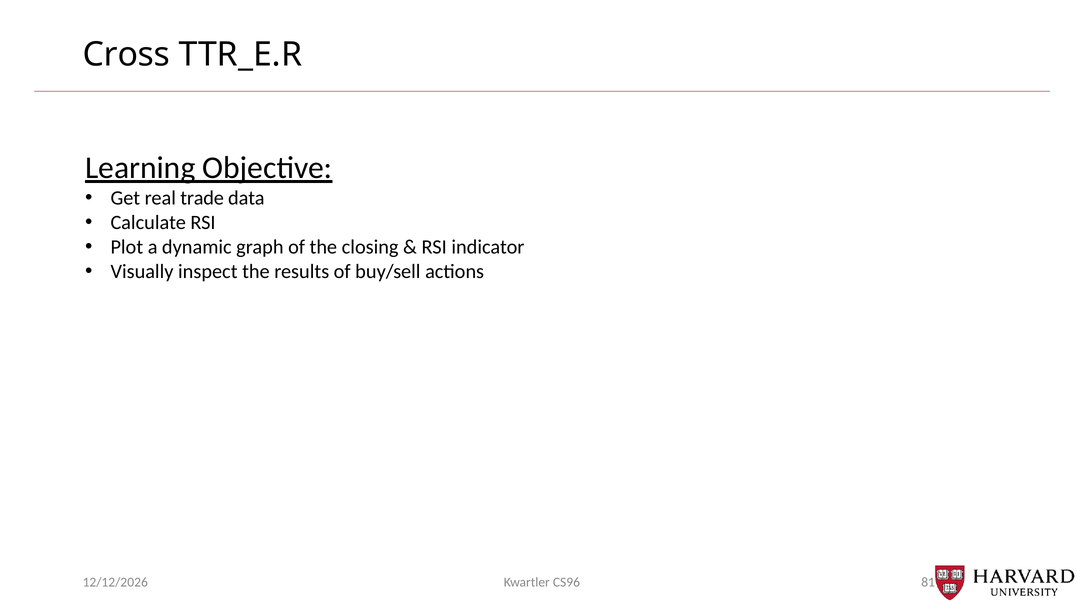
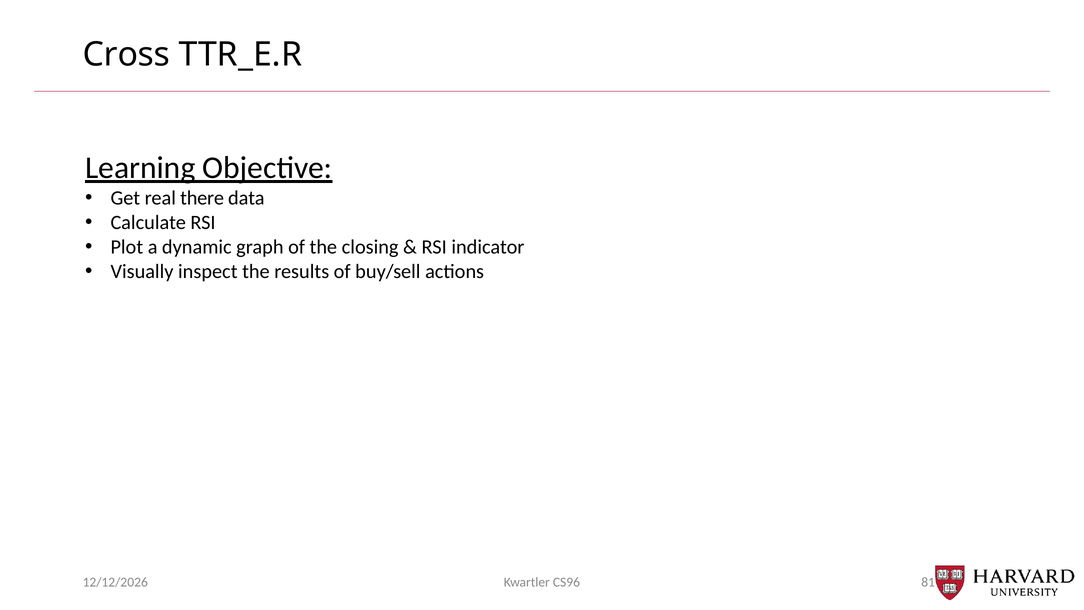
trade: trade -> there (202, 198)
